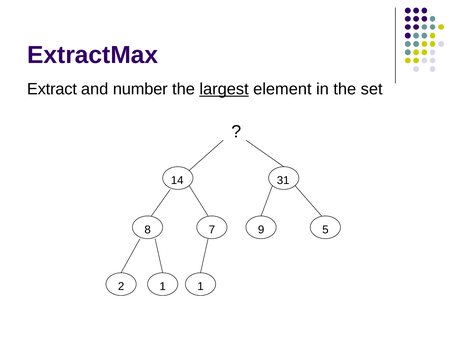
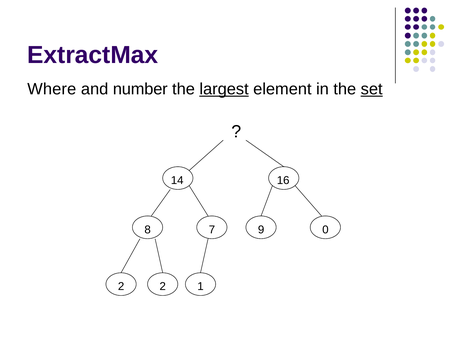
Extract: Extract -> Where (52, 89)
set underline: none -> present (372, 89)
31: 31 -> 16 (283, 180)
5: 5 -> 0 (325, 229)
2 1: 1 -> 2 (163, 286)
